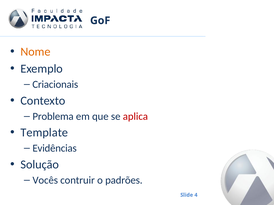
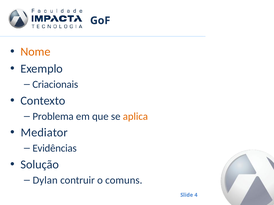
aplica colour: red -> orange (135, 117)
Template: Template -> Mediator (44, 133)
Vocês: Vocês -> Dylan (45, 181)
padrões: padrões -> comuns (124, 181)
